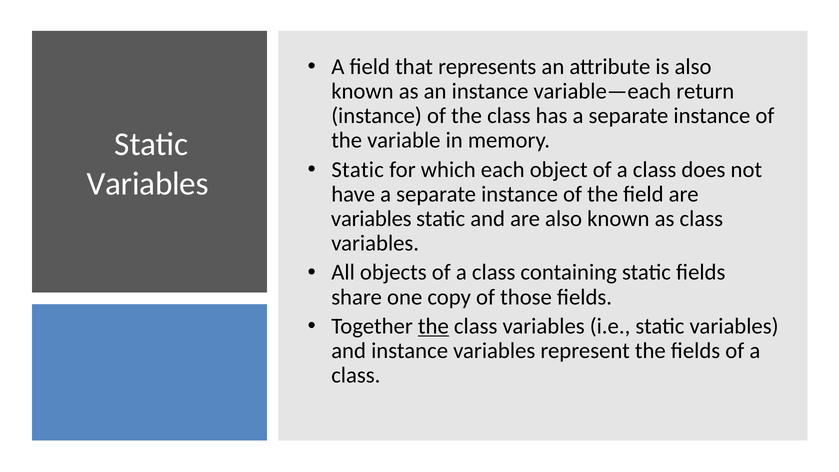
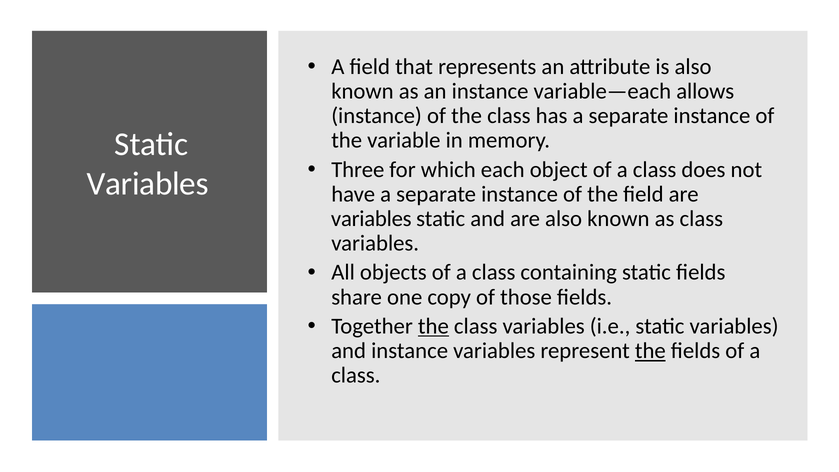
return: return -> allows (705, 91)
Static: Static -> Three (358, 169)
the underline: none -> present (650, 351)
